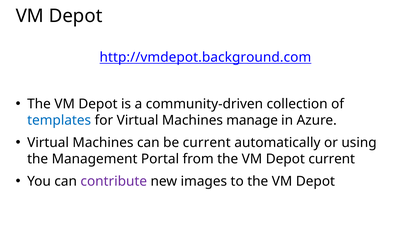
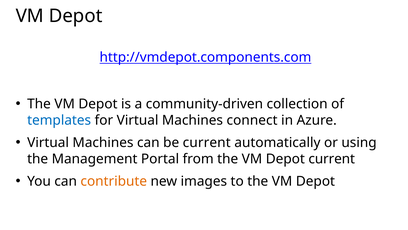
http://vmdepot.background.com: http://vmdepot.background.com -> http://vmdepot.components.com (205, 57)
manage: manage -> connect (252, 120)
contribute colour: purple -> orange (114, 181)
